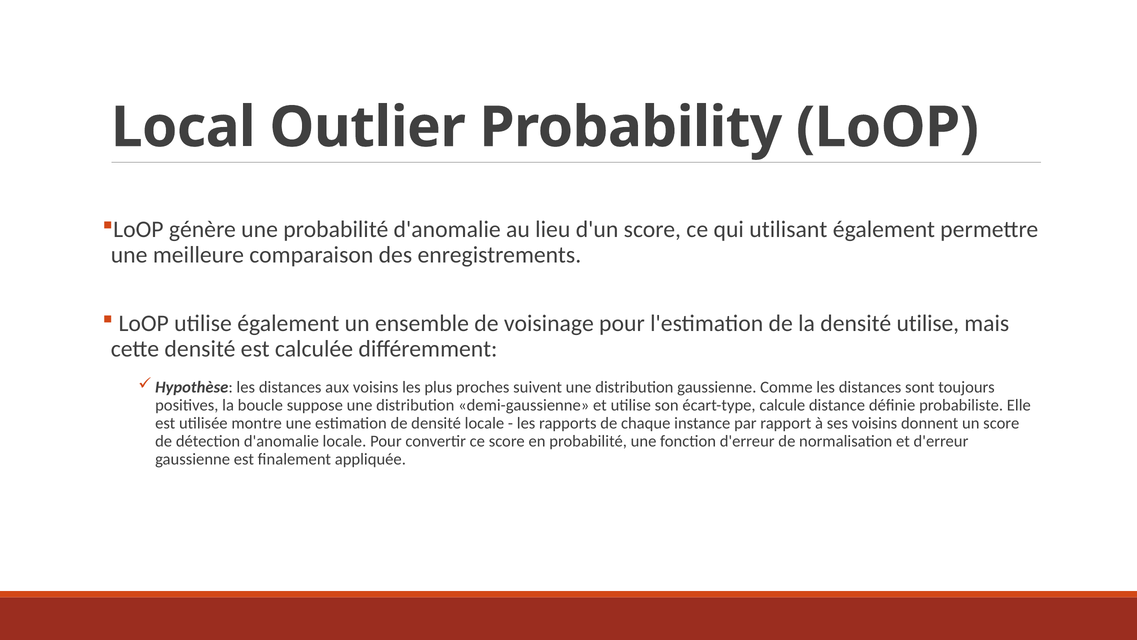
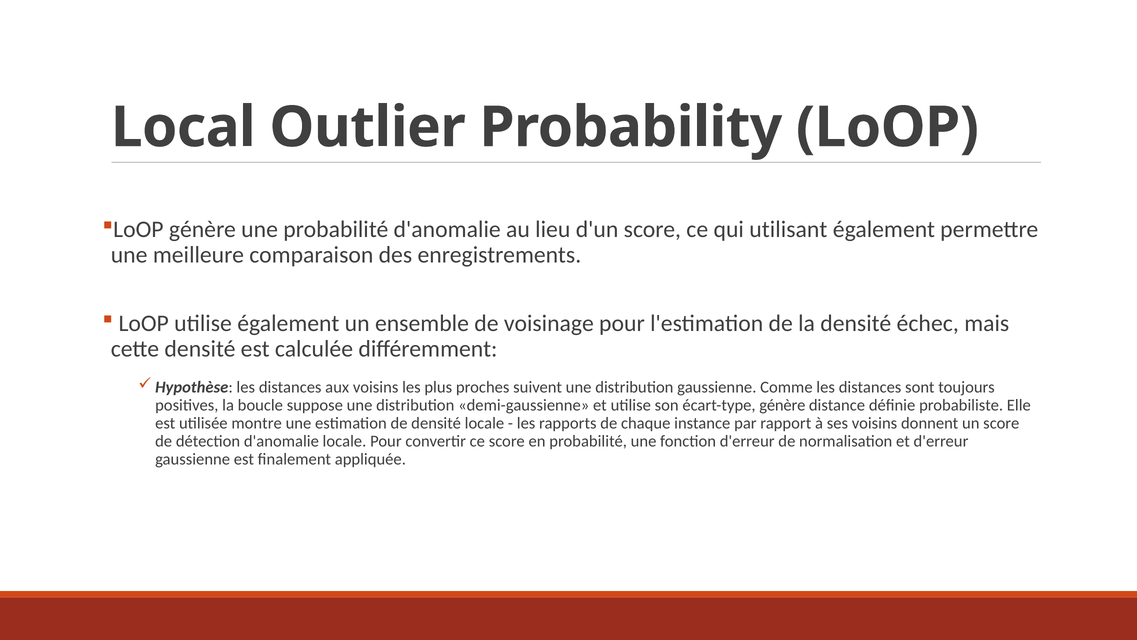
densité utilise: utilise -> échec (928, 323)
écart-type calcule: calcule -> génère (782, 405)
